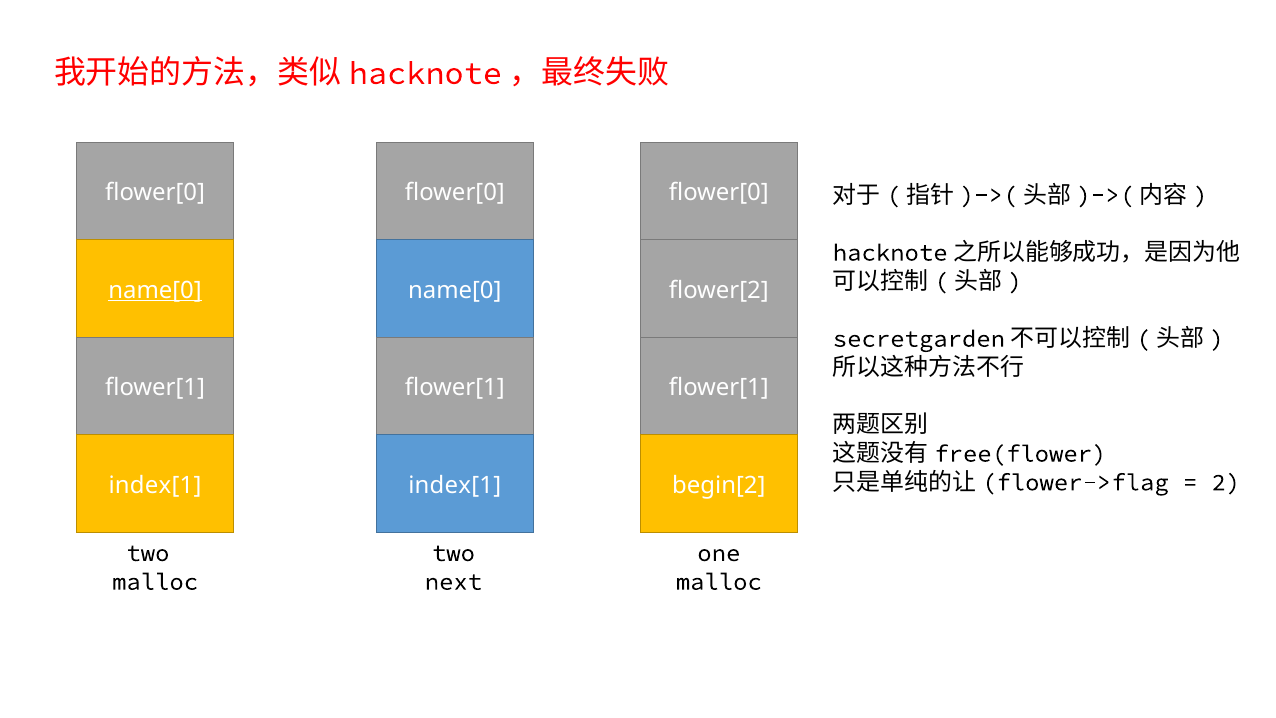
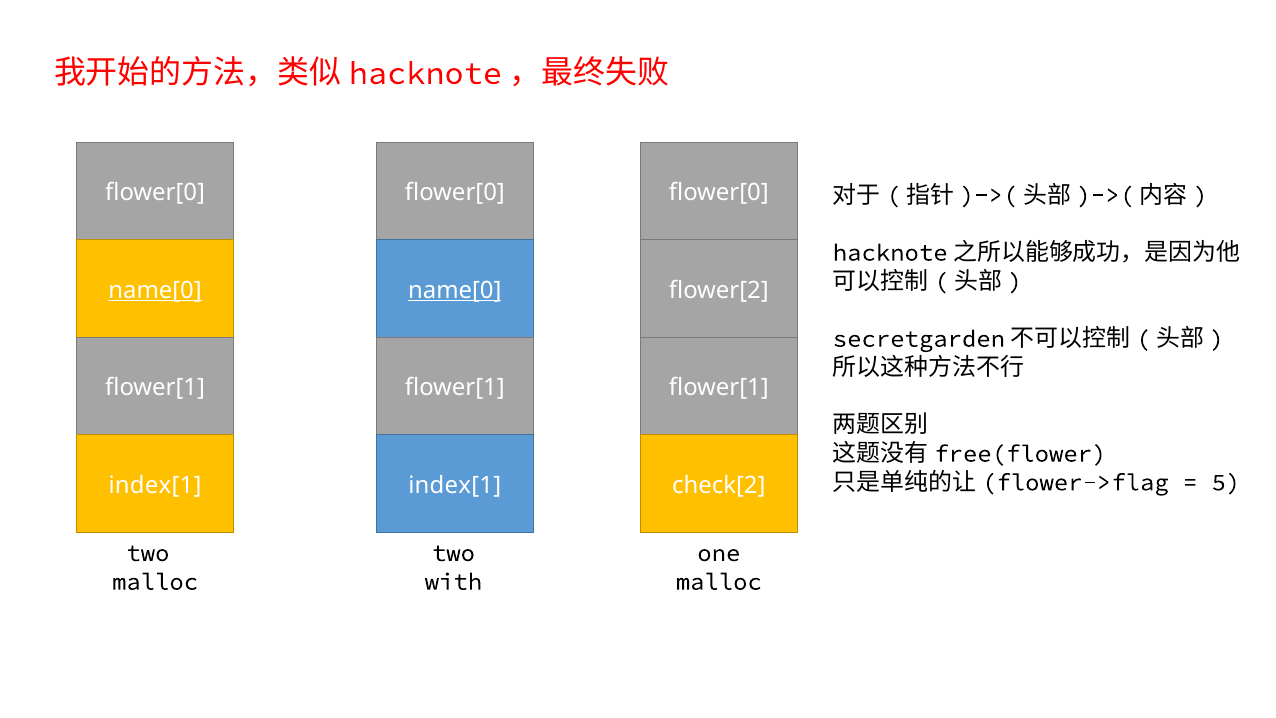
name[0 underline: none -> present (455, 290)
2: 2 -> 5 (1226, 482)
begin[2: begin[2 -> check[2 (719, 485)
next: next -> with (453, 582)
